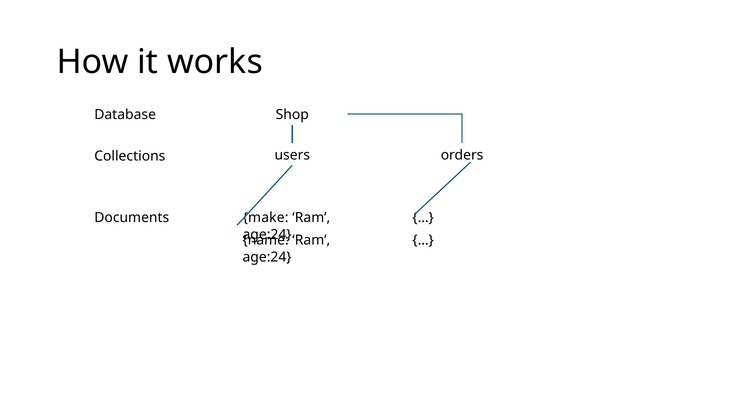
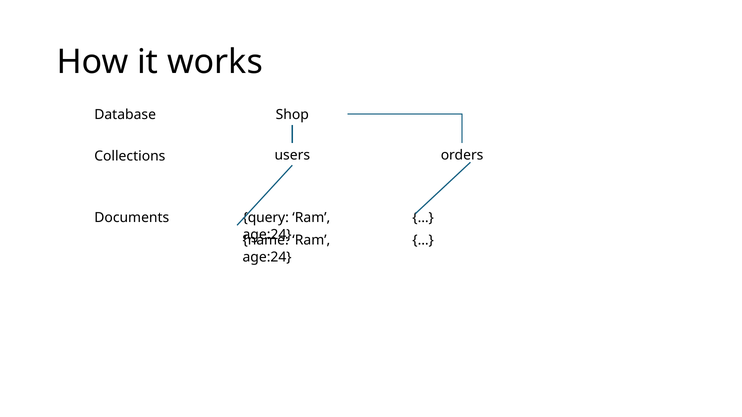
make: make -> query (266, 218)
